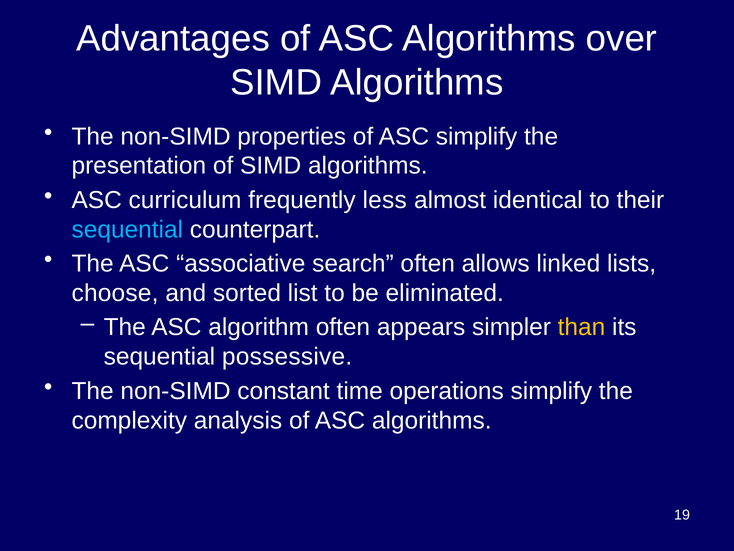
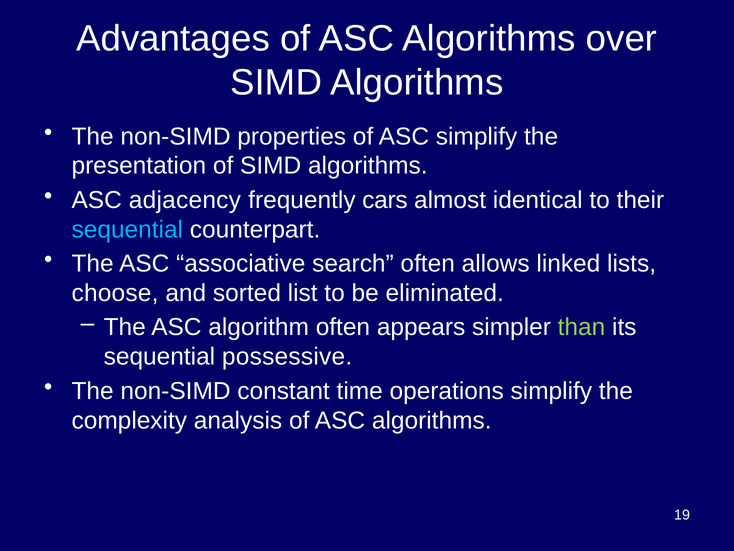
curriculum: curriculum -> adjacency (185, 200)
less: less -> cars (385, 200)
than colour: yellow -> light green (581, 327)
